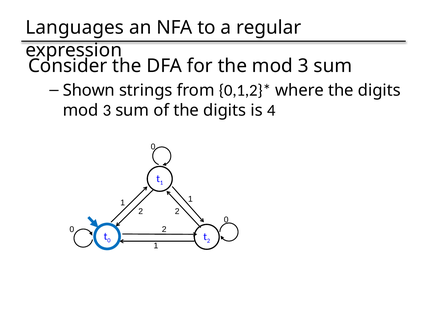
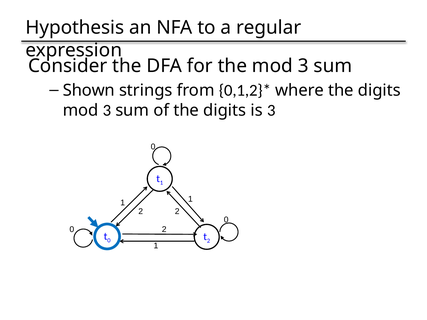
Languages: Languages -> Hypothesis (75, 28)
is 4: 4 -> 3 (271, 110)
